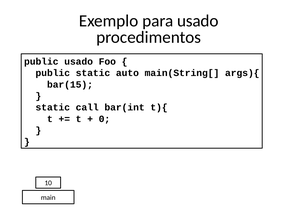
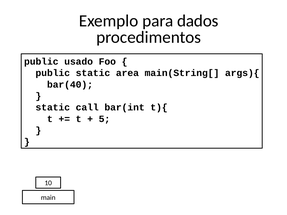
para usado: usado -> dados (198, 21)
auto: auto -> area (127, 73)
bar(15: bar(15 -> bar(40 (70, 85)
0: 0 -> 5 (104, 119)
